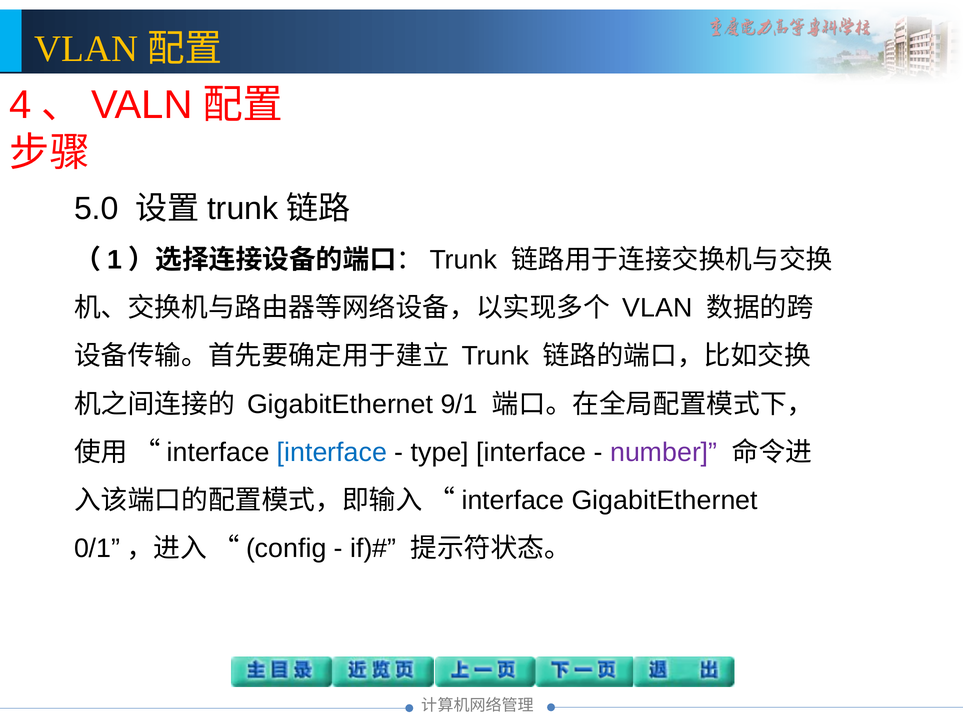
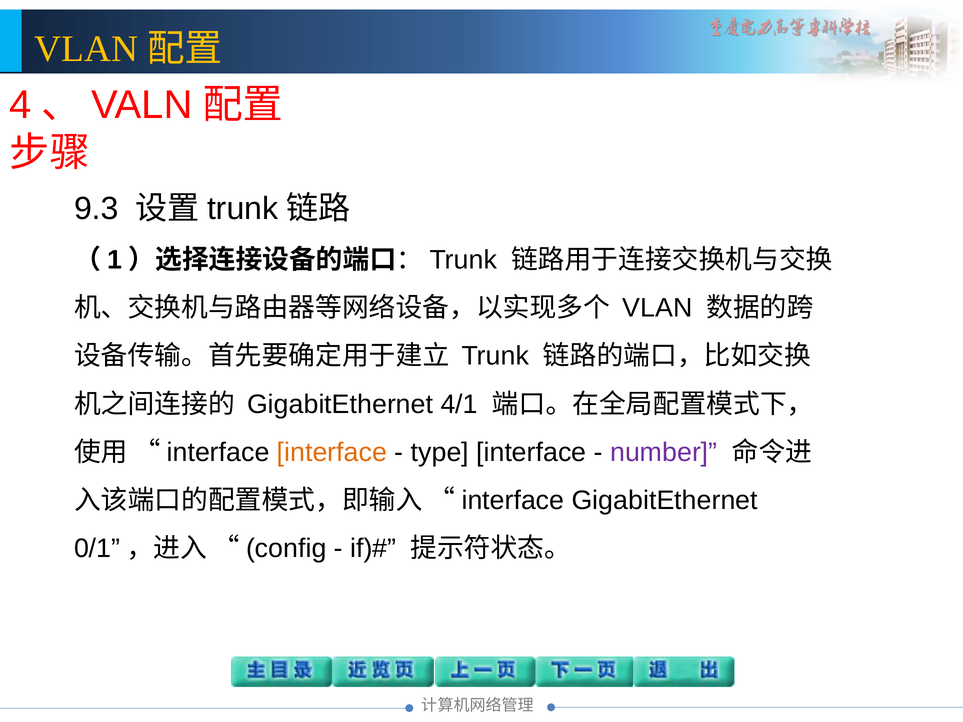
5.0: 5.0 -> 9.3 (96, 209)
9/1: 9/1 -> 4/1 (459, 404)
interface colour: blue -> orange (332, 452)
